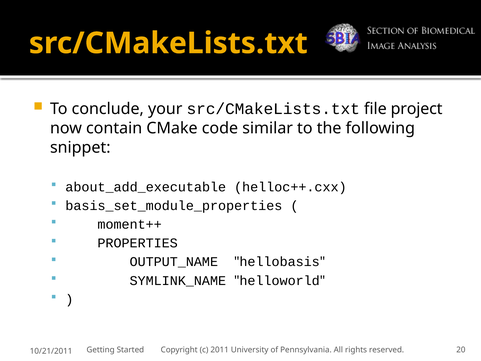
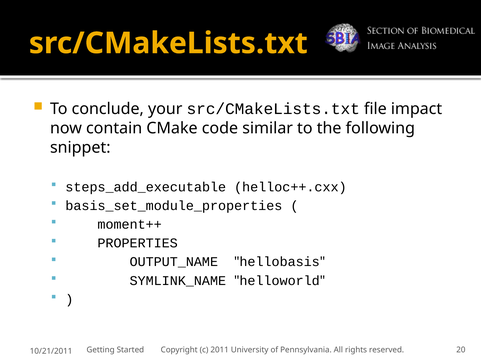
project: project -> impact (417, 109)
about_add_executable: about_add_executable -> steps_add_executable (146, 187)
